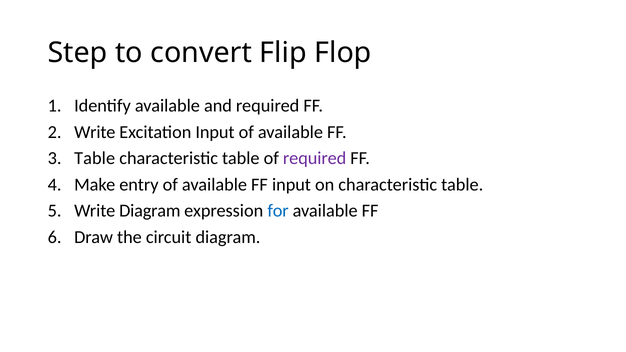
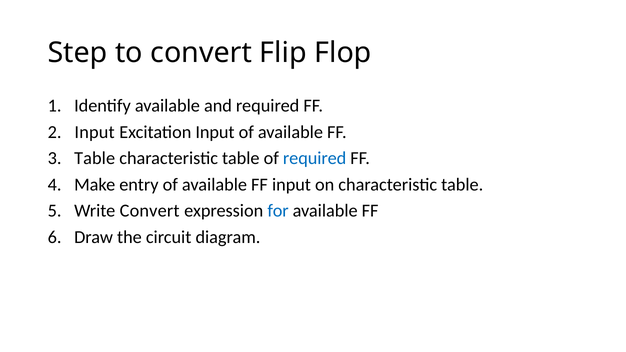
Write: Write -> Input (95, 132)
required colour: purple -> blue (315, 158)
Write Diagram: Diagram -> Convert (150, 211)
